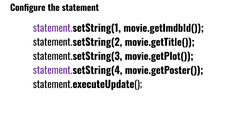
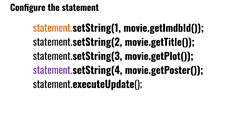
statement colour: purple -> orange (53, 28)
